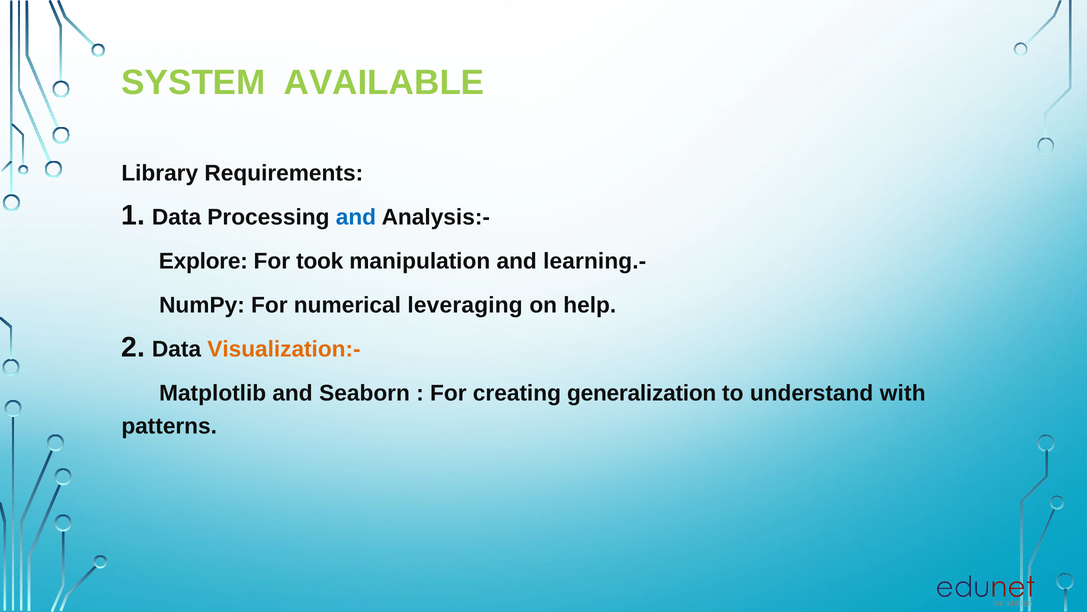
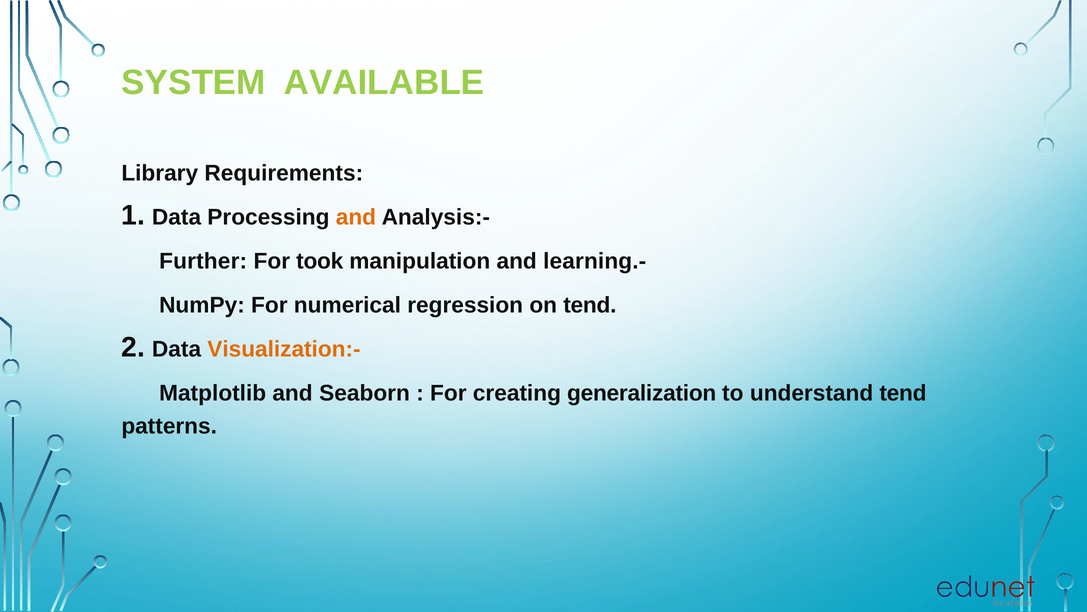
and colour: blue -> orange (356, 217)
Explore: Explore -> Further (203, 261)
leveraging: leveraging -> regression (465, 305)
on help: help -> tend (590, 305)
understand with: with -> tend (903, 393)
